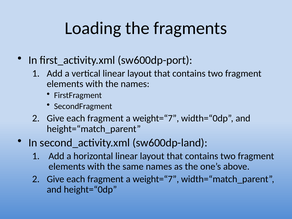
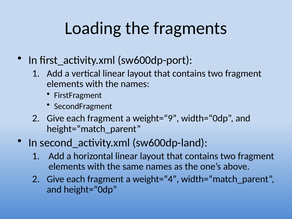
weight=“7: weight=“7 -> weight=“9 (156, 118)
weight=“7: weight=“7 -> weight=“4 (156, 179)
